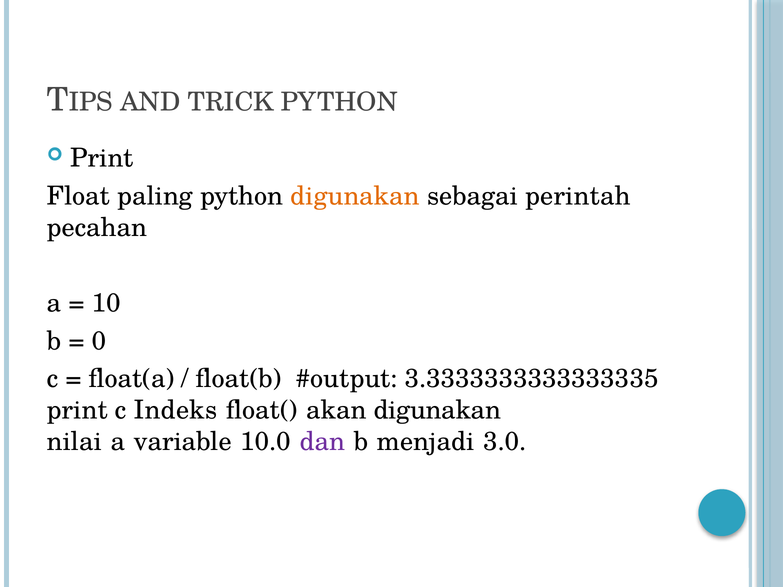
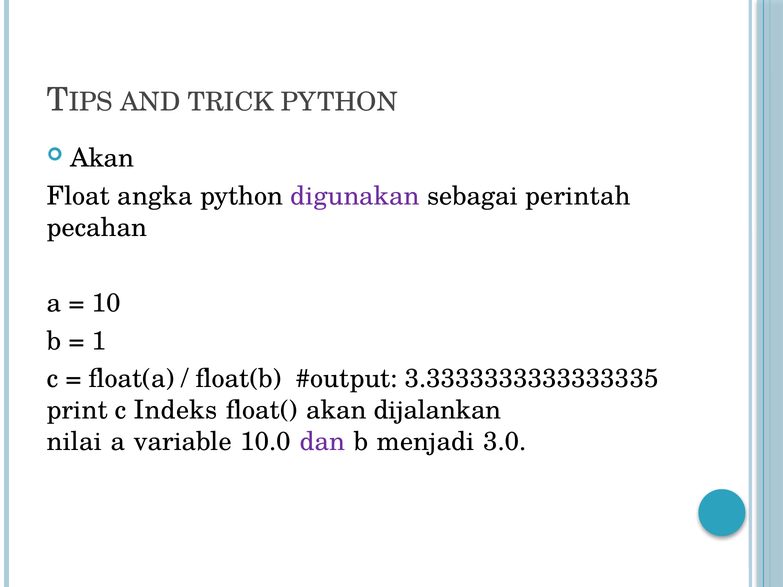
Print: Print -> Akan (102, 158)
paling: paling -> angka (155, 196)
digunakan colour: orange -> purple (355, 196)
0: 0 -> 1 (99, 341)
akan digunakan: digunakan -> dijalankan (437, 410)
